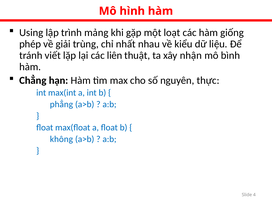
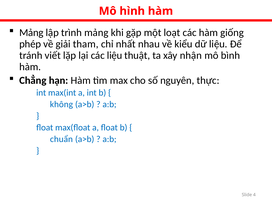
Using: Using -> Mảng (31, 33)
trùng: trùng -> tham (86, 44)
các liên: liên -> liệu (115, 55)
phẳng: phẳng -> không (61, 104)
không: không -> chuẩn (61, 139)
